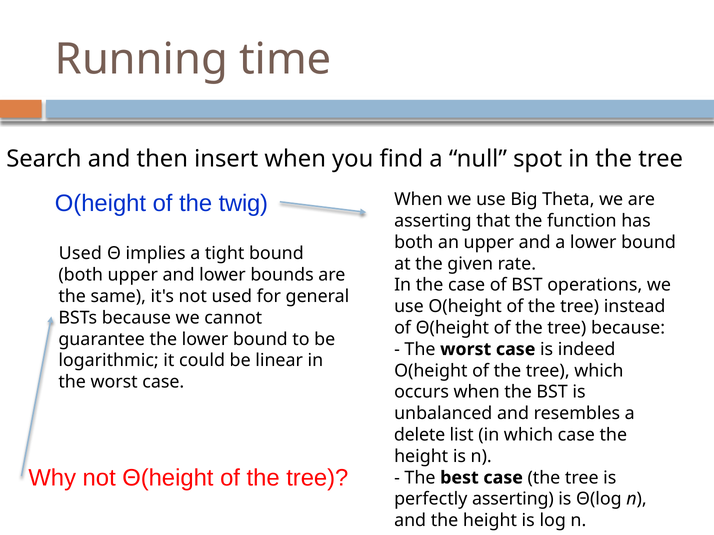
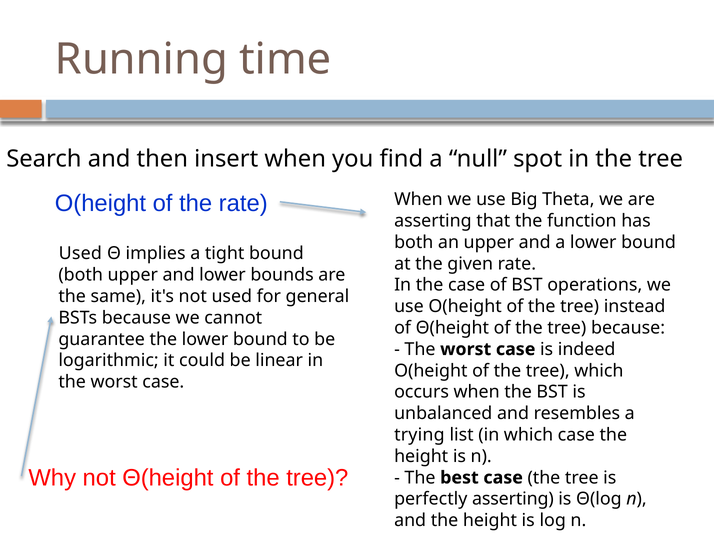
the twig: twig -> rate (243, 204)
delete: delete -> trying (419, 435)
